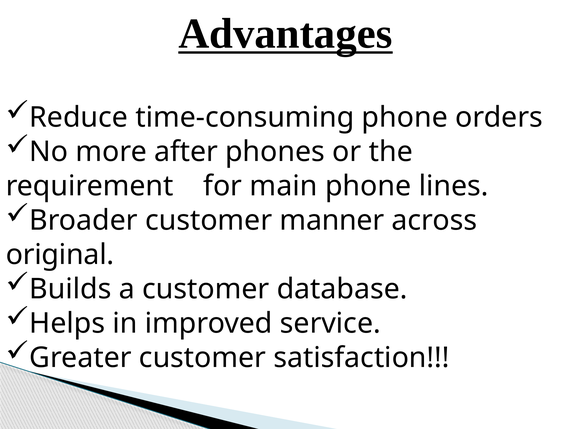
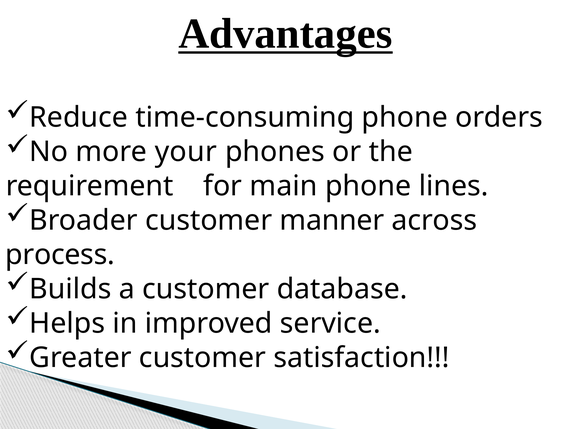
after: after -> your (186, 151)
original: original -> process (60, 254)
